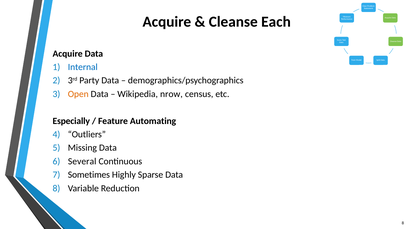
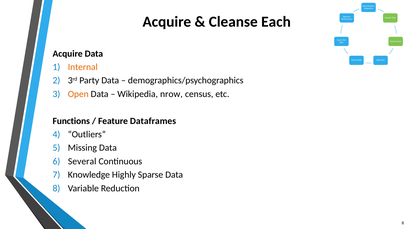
Internal colour: blue -> orange (83, 67)
Especially: Especially -> Functions (71, 121)
Automating: Automating -> Dataframes (153, 121)
Sometimes: Sometimes -> Knowledge (89, 175)
